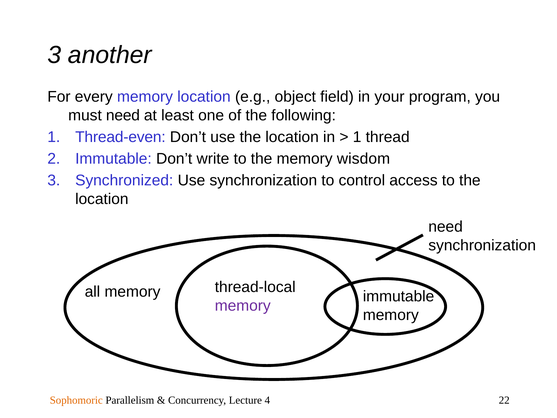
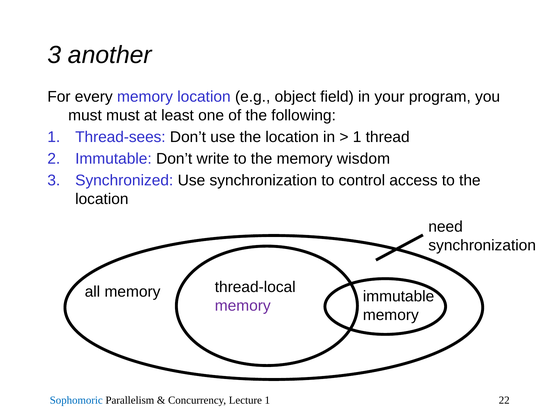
must need: need -> must (123, 115)
Thread-even: Thread-even -> Thread-sees (120, 137)
Sophomoric colour: orange -> blue (76, 400)
Lecture 4: 4 -> 1 (267, 400)
